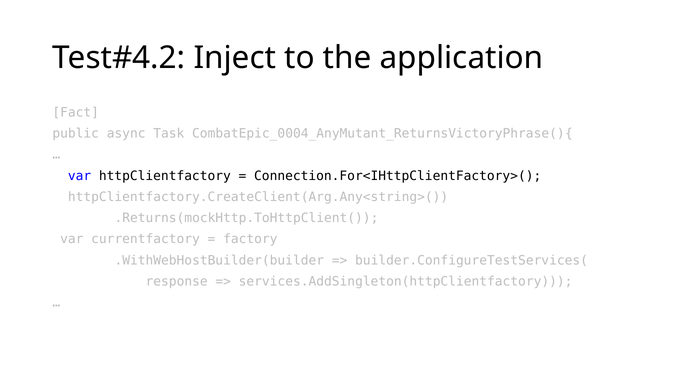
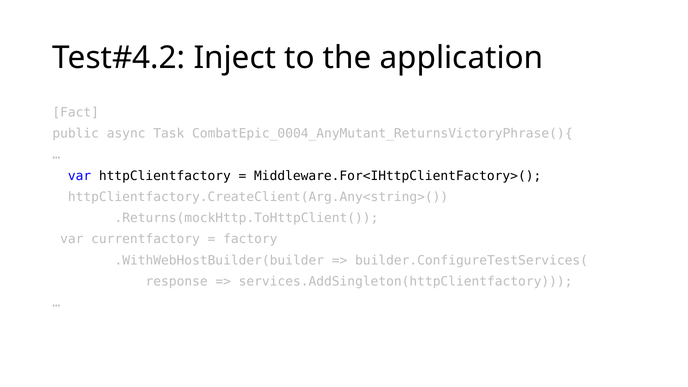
Connection.For<IHttpClientFactory>(: Connection.For<IHttpClientFactory>( -> Middleware.For<IHttpClientFactory>( (398, 176)
